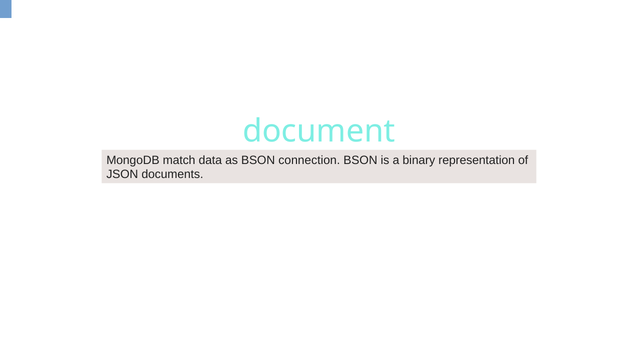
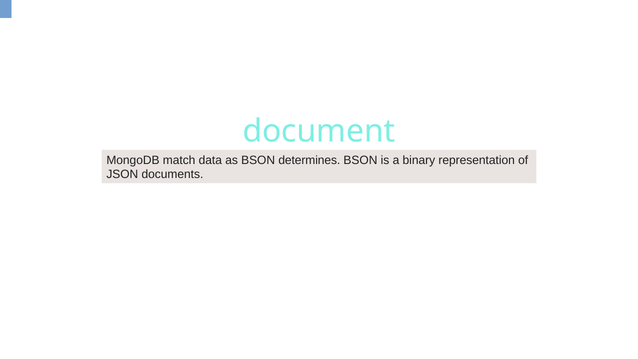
connection: connection -> determines (309, 160)
